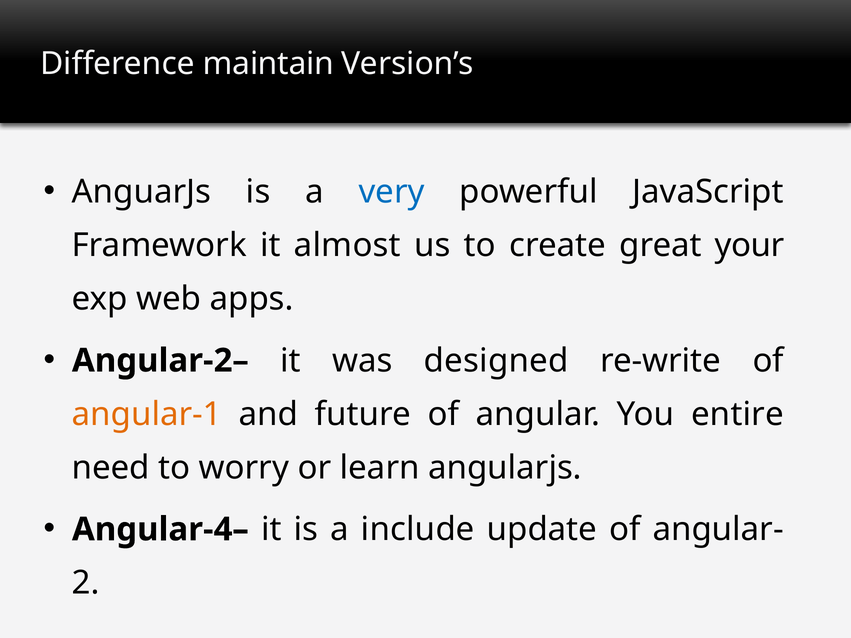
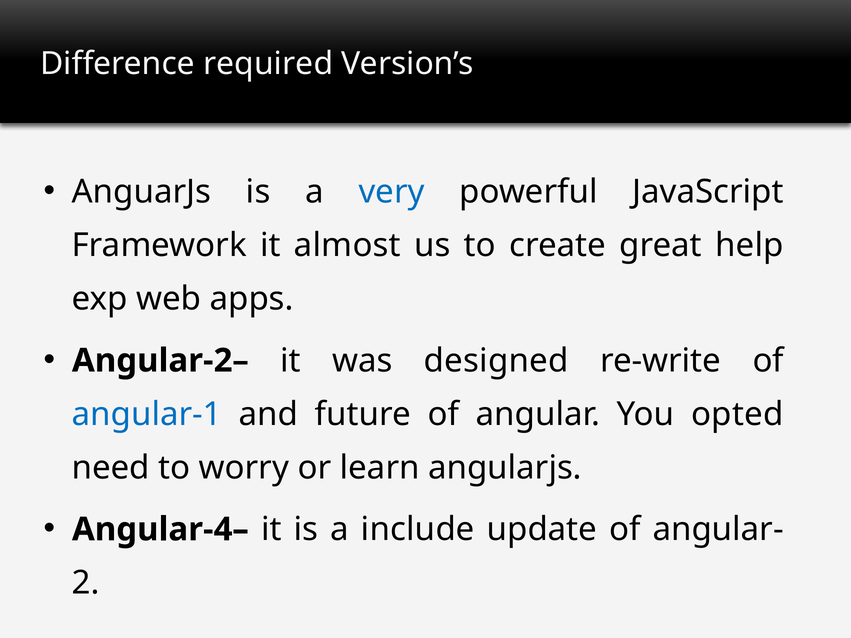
maintain: maintain -> required (268, 64)
your: your -> help (749, 246)
angular-1 colour: orange -> blue (147, 414)
entire: entire -> opted (737, 414)
